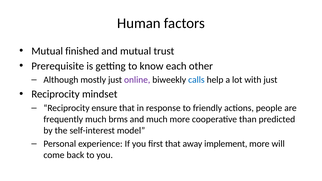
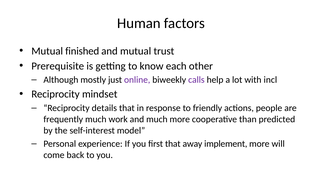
calls colour: blue -> purple (196, 80)
with just: just -> incl (270, 80)
ensure: ensure -> details (104, 108)
brms: brms -> work (118, 119)
